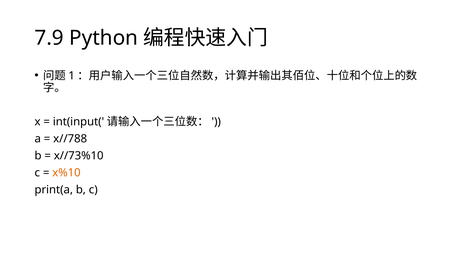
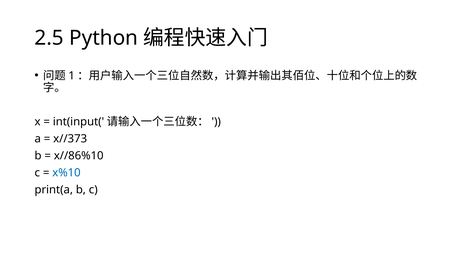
7.9: 7.9 -> 2.5 (49, 38)
x//788: x//788 -> x//373 (70, 139)
x//73%10: x//73%10 -> x//86%10 (79, 156)
x%10 colour: orange -> blue (66, 173)
